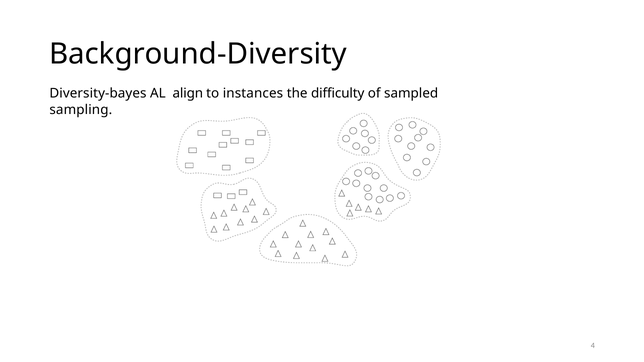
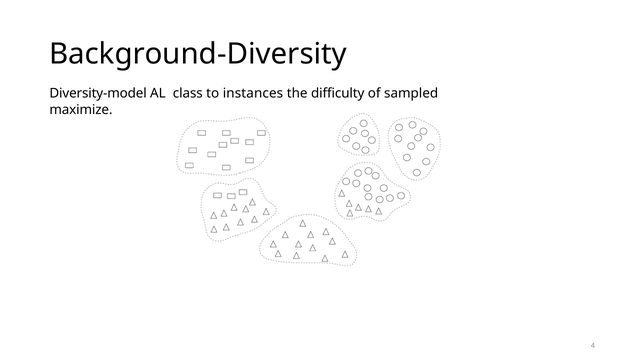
Diversity-bayes: Diversity-bayes -> Diversity-model (98, 94)
align: align -> class (188, 94)
sampling: sampling -> maximize (81, 110)
